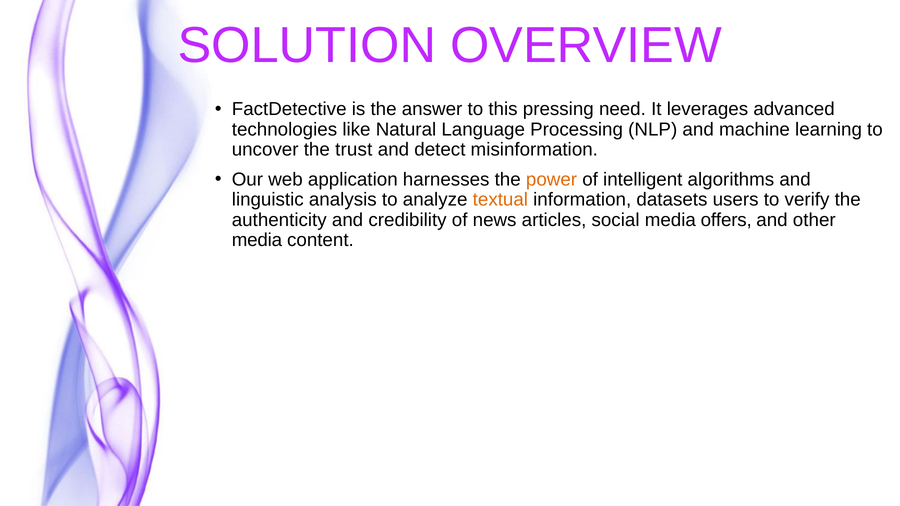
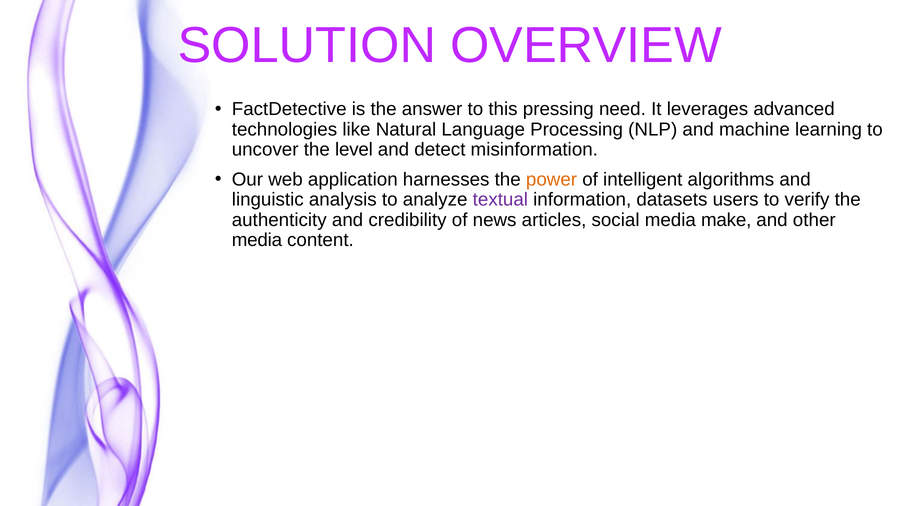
trust: trust -> level (354, 150)
textual colour: orange -> purple (500, 200)
offers: offers -> make (726, 220)
